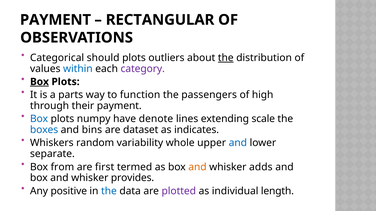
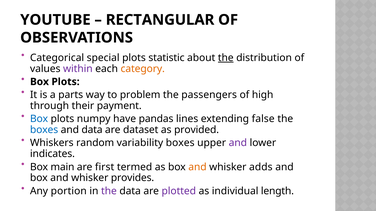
PAYMENT: PAYMENT -> YOUTUBE (55, 20)
should: should -> special (103, 58)
outliers: outliers -> statistic (166, 58)
within colour: blue -> purple (78, 69)
category colour: purple -> orange (143, 69)
Box underline: present -> none (39, 82)
function: function -> problem (140, 95)
denote: denote -> pandas (156, 119)
scale: scale -> false (263, 119)
and bins: bins -> data (92, 130)
indicates: indicates -> provided (197, 130)
variability whole: whole -> boxes (180, 143)
and colour: blue -> purple (238, 143)
separate: separate -> indicates (52, 154)
from: from -> main (62, 167)
positive: positive -> portion (69, 191)
the colour: blue -> purple (109, 191)
